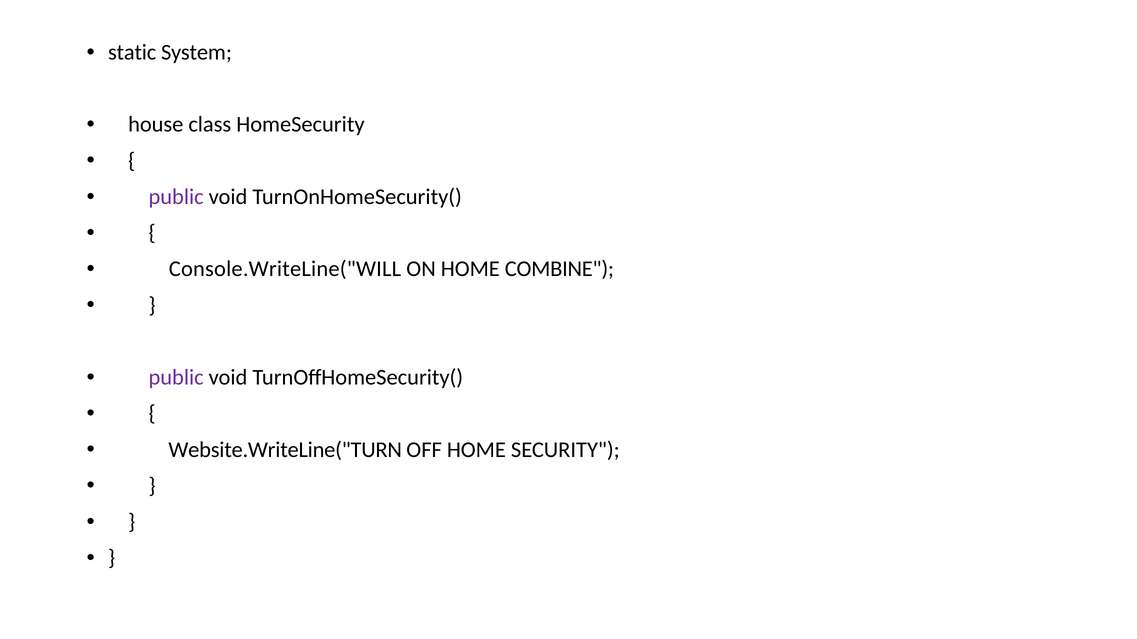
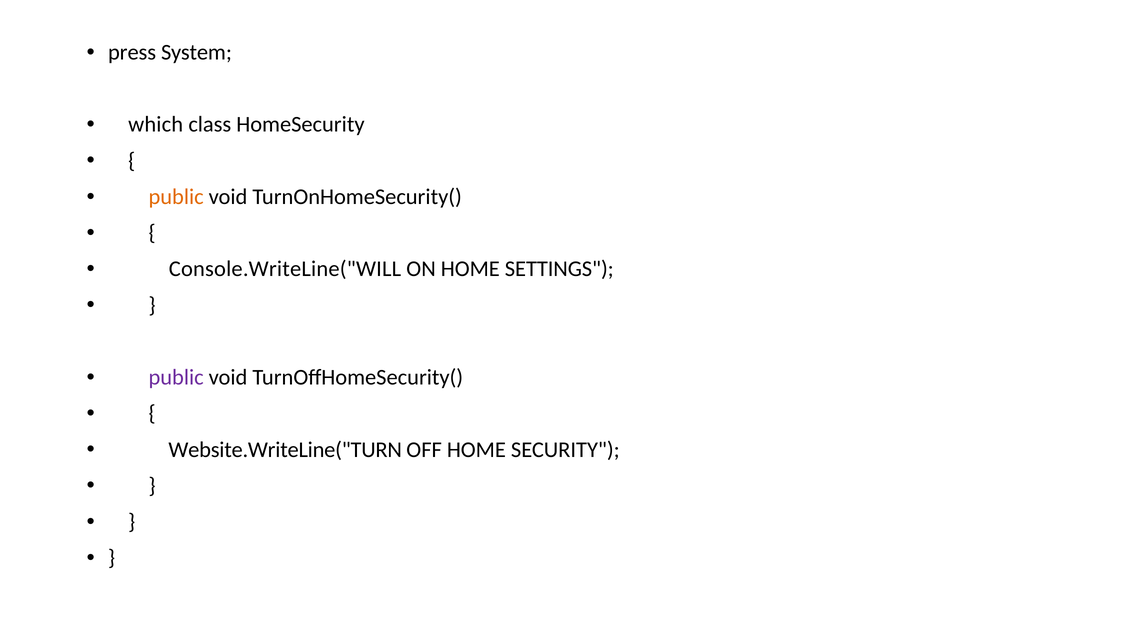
static: static -> press (132, 52)
house: house -> which (156, 125)
public colour: purple -> orange (176, 197)
COMBINE: COMBINE -> SETTINGS (559, 269)
